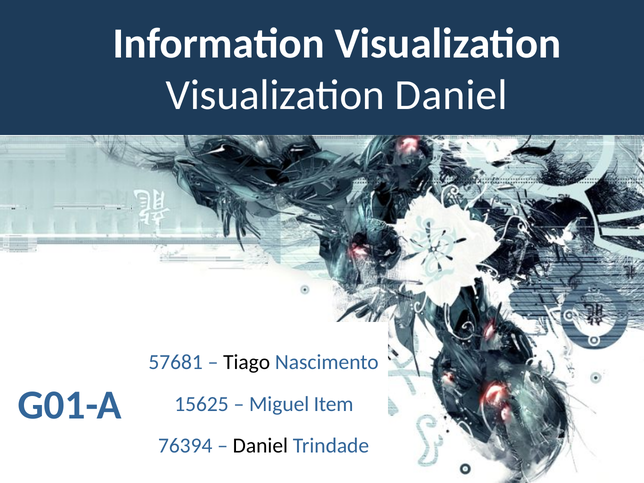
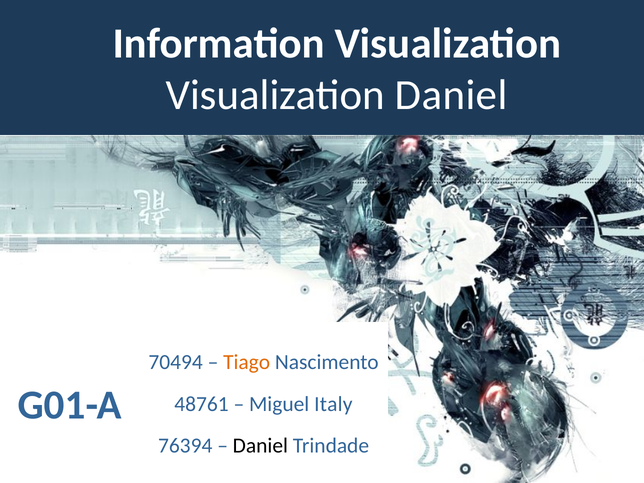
57681: 57681 -> 70494 (176, 362)
Tiago colour: black -> orange (247, 362)
15625: 15625 -> 48761 (202, 404)
Item: Item -> Italy (333, 404)
